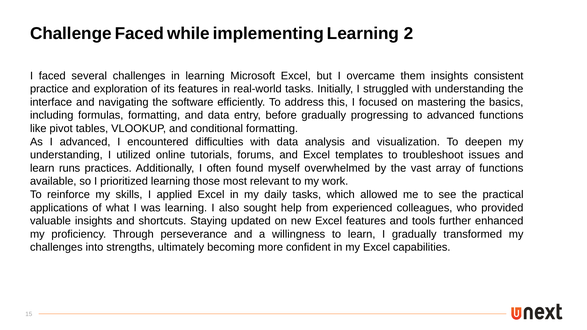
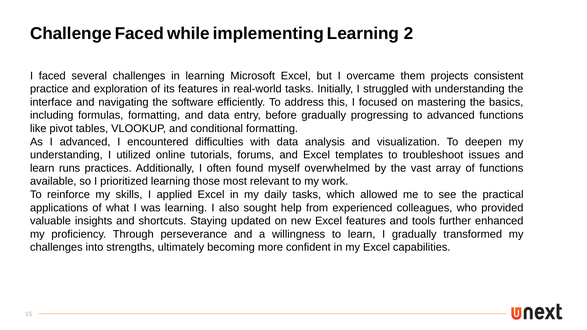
them insights: insights -> projects (450, 76)
